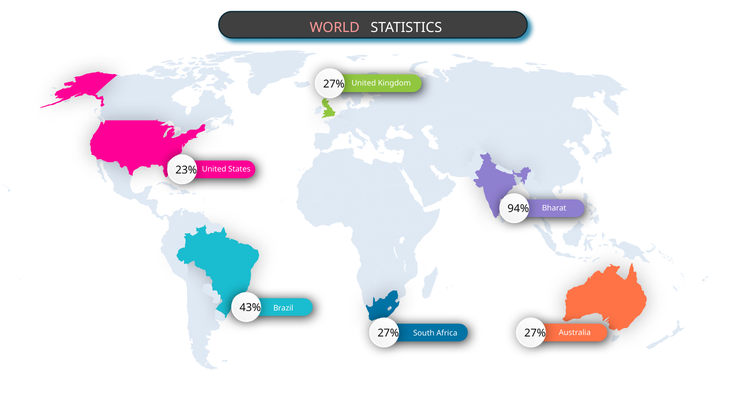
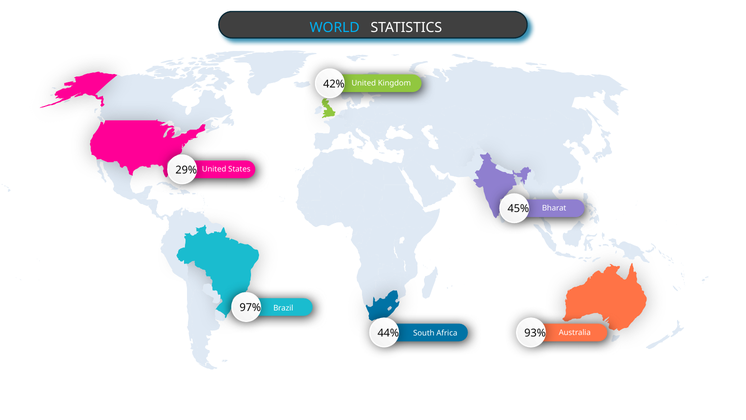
WORLD colour: pink -> light blue (335, 27)
27%: 27% -> 42% (334, 84)
23%: 23% -> 29% (186, 170)
94%: 94% -> 45% (518, 209)
43%: 43% -> 97% (250, 307)
27%: 27% -> 44% (388, 333)
27%: 27% -> 93% (535, 333)
